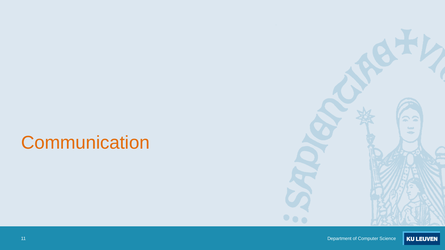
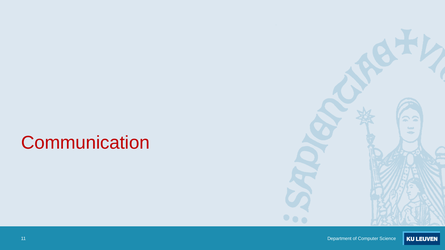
Communication colour: orange -> red (85, 143)
